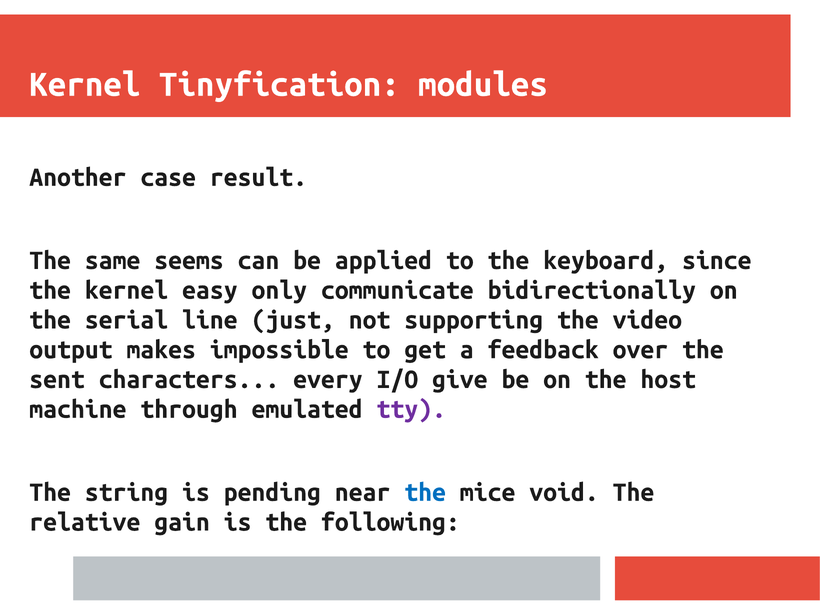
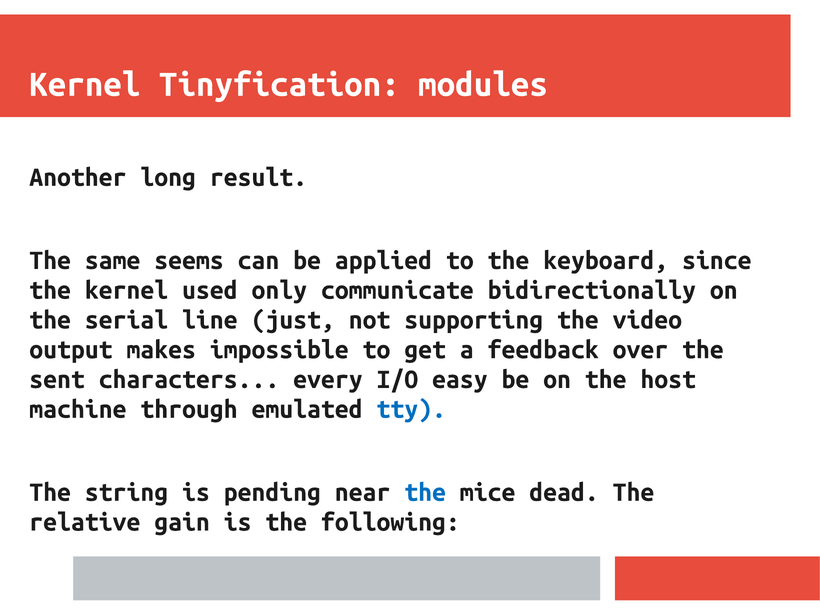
case: case -> long (168, 178)
easy: easy -> used (210, 291)
give: give -> easy (460, 380)
tty colour: purple -> blue (411, 410)
void: void -> dead (564, 493)
